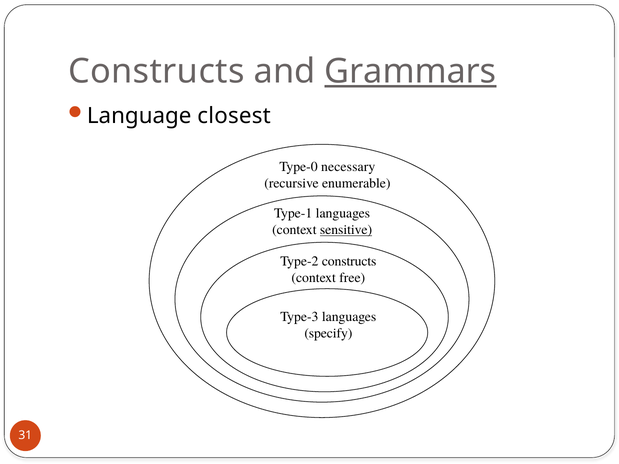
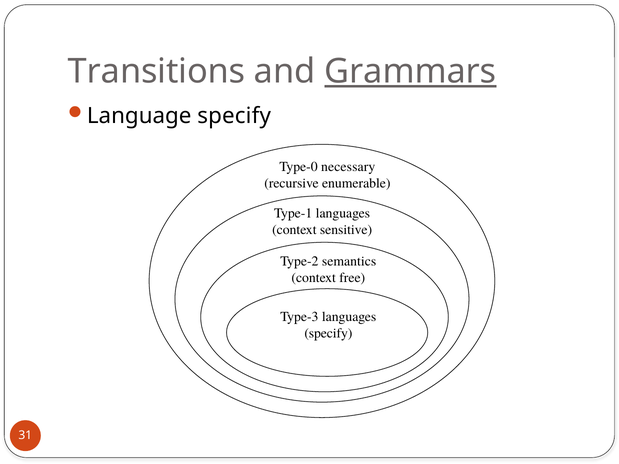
Constructs: Constructs -> Transitions (157, 72)
Language closest: closest -> specify (234, 116)
sensitive underline: present -> none (346, 230)
Type-2 constructs: constructs -> semantics (349, 262)
